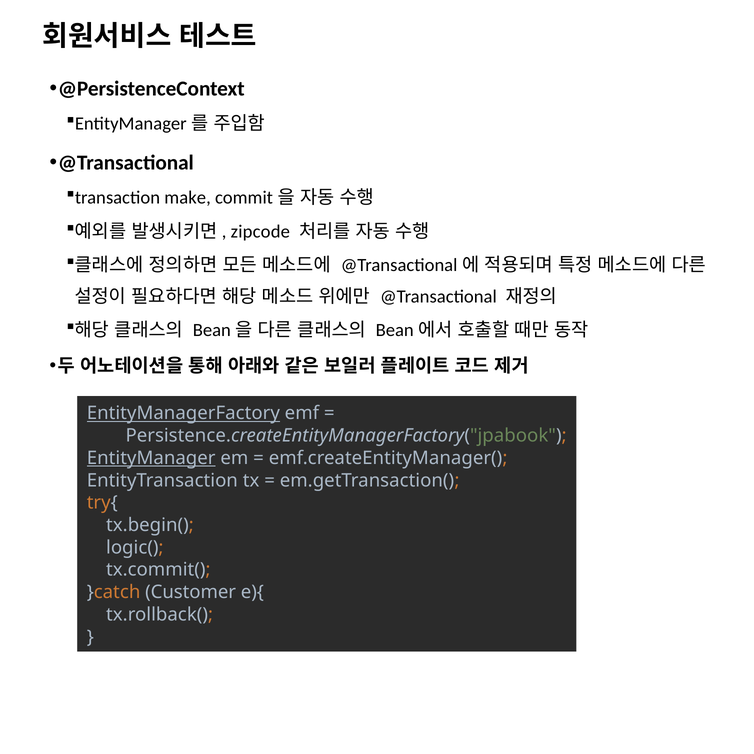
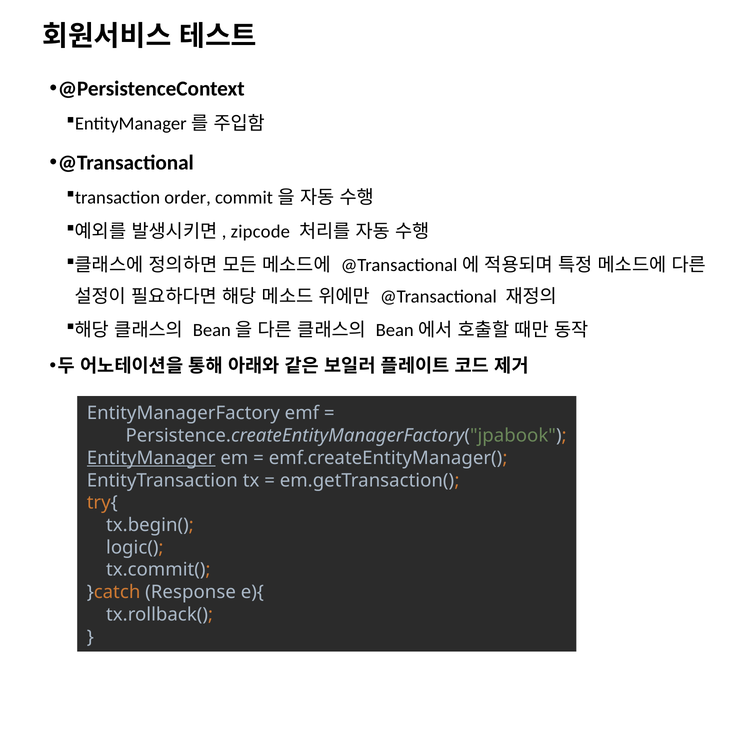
make: make -> order (188, 198)
EntityManagerFactory underline: present -> none (183, 413)
Customer: Customer -> Response (191, 592)
